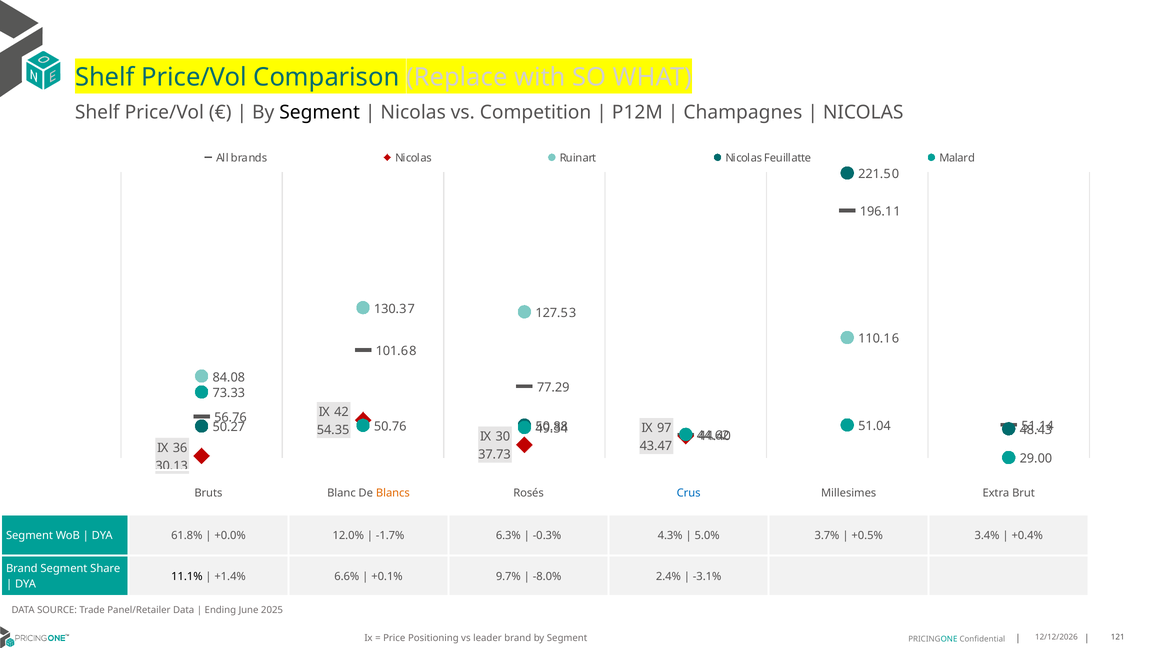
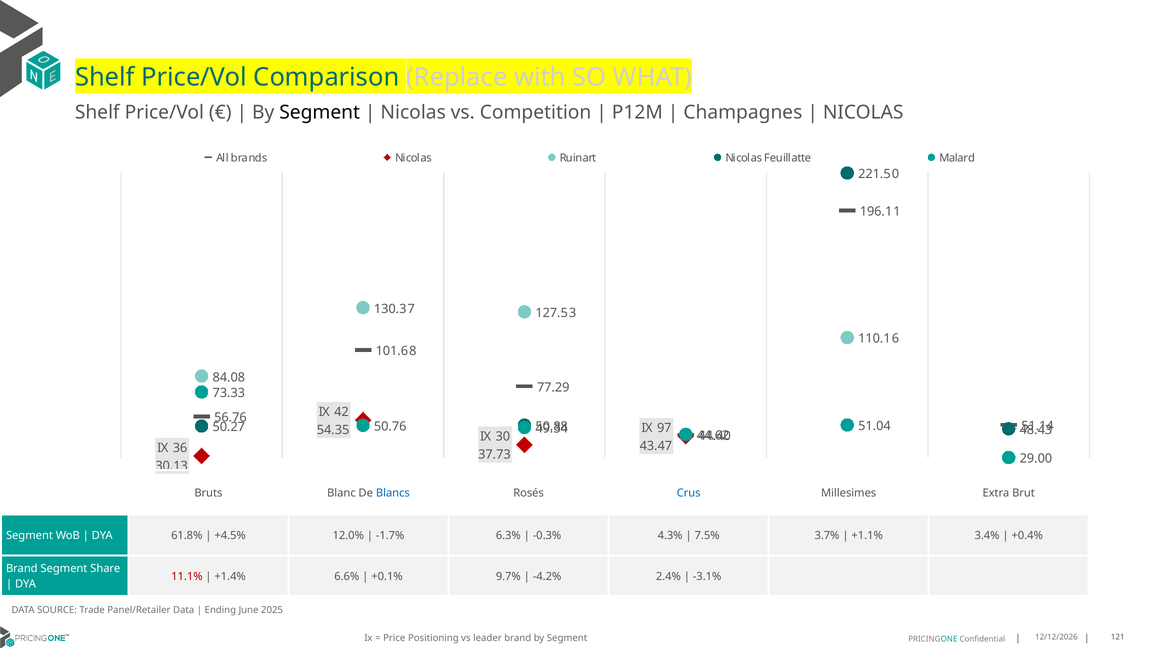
Blancs colour: orange -> blue (393, 494)
+0.0%: +0.0% -> +4.5% (230, 536)
5.0%: 5.0% -> 7.5% (707, 536)
+0.5%: +0.5% -> +1.1% (867, 536)
11.1% colour: black -> red (187, 577)
-8.0%: -8.0% -> -4.2% (547, 577)
